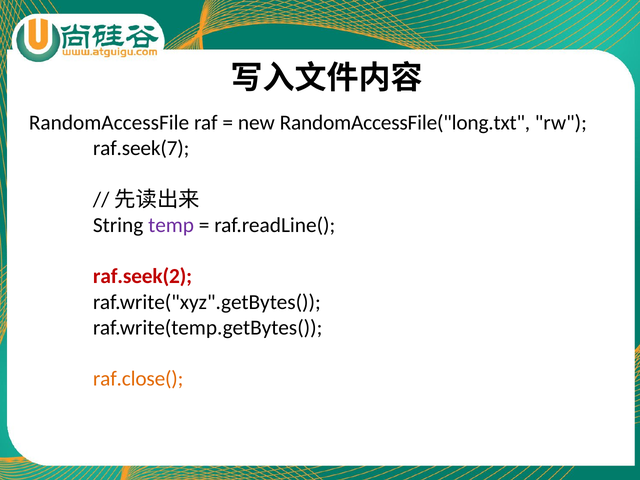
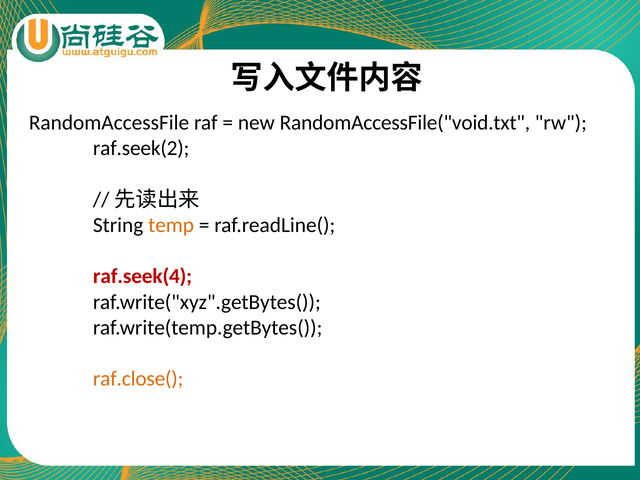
RandomAccessFile("long.txt: RandomAccessFile("long.txt -> RandomAccessFile("void.txt (405, 123)
raf.seek(7: raf.seek(7 -> raf.seek(2 (141, 148)
temp colour: purple -> orange (171, 225)
raf.seek(2: raf.seek(2 -> raf.seek(4 (142, 276)
